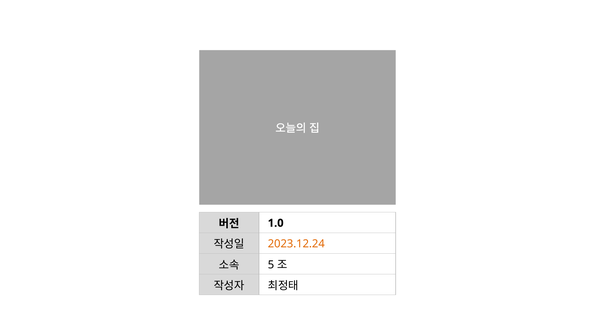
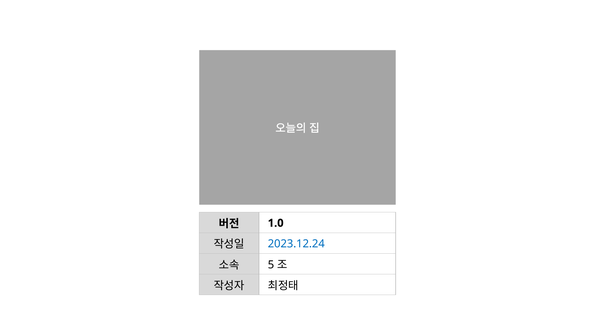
2023.12.24 colour: orange -> blue (296, 244)
